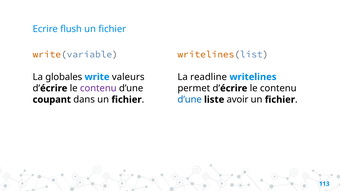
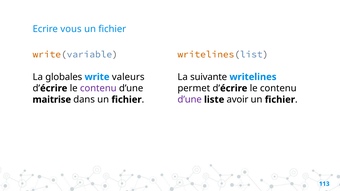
flush: flush -> vous (71, 29)
readline: readline -> suivante (209, 77)
d’une colour: blue -> purple (190, 100)
coupant: coupant -> maitrise (52, 100)
